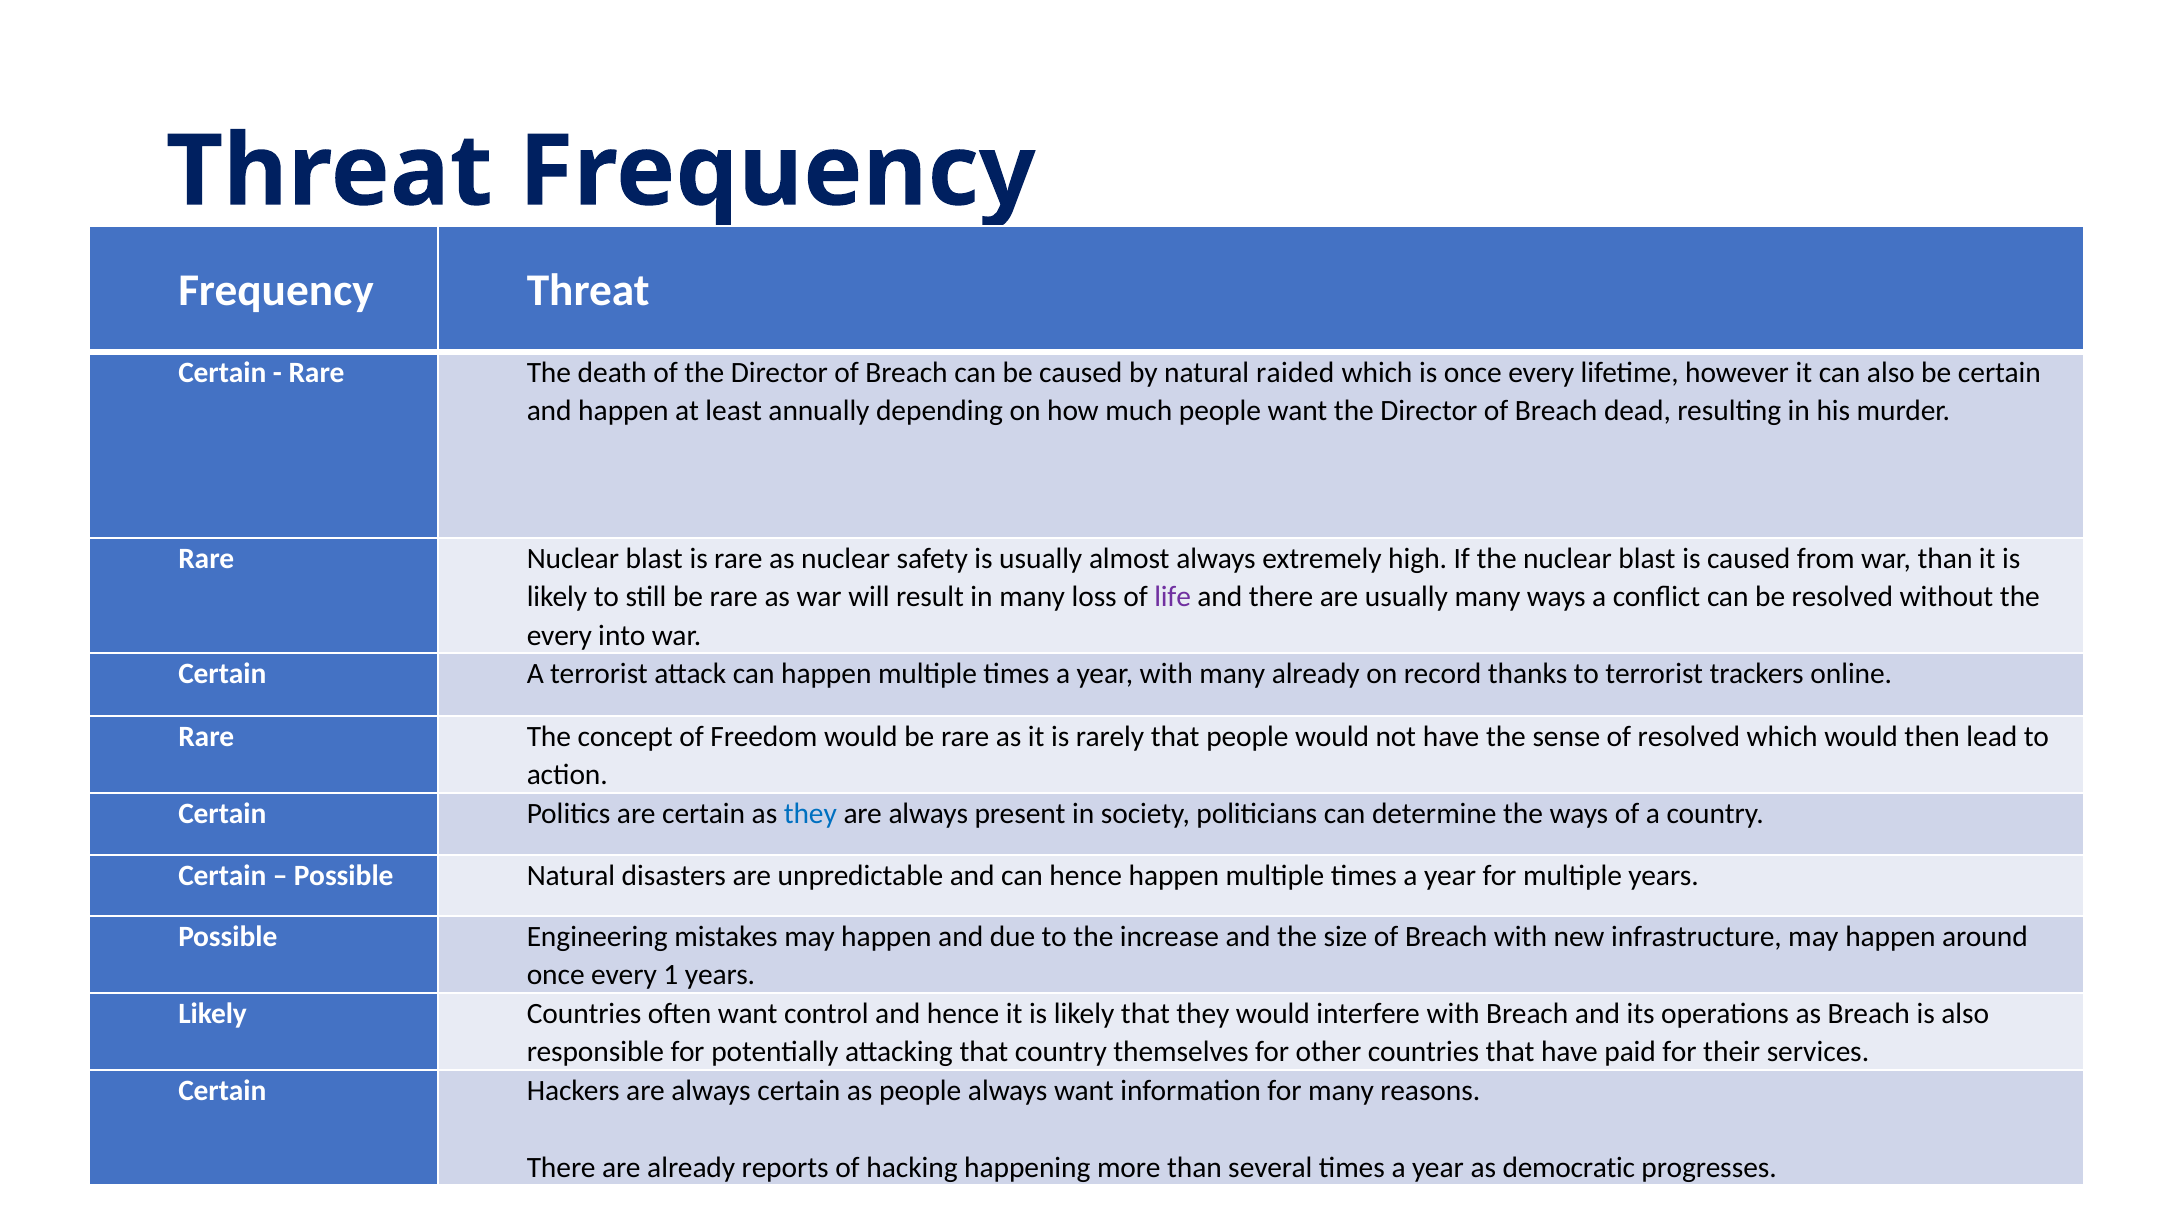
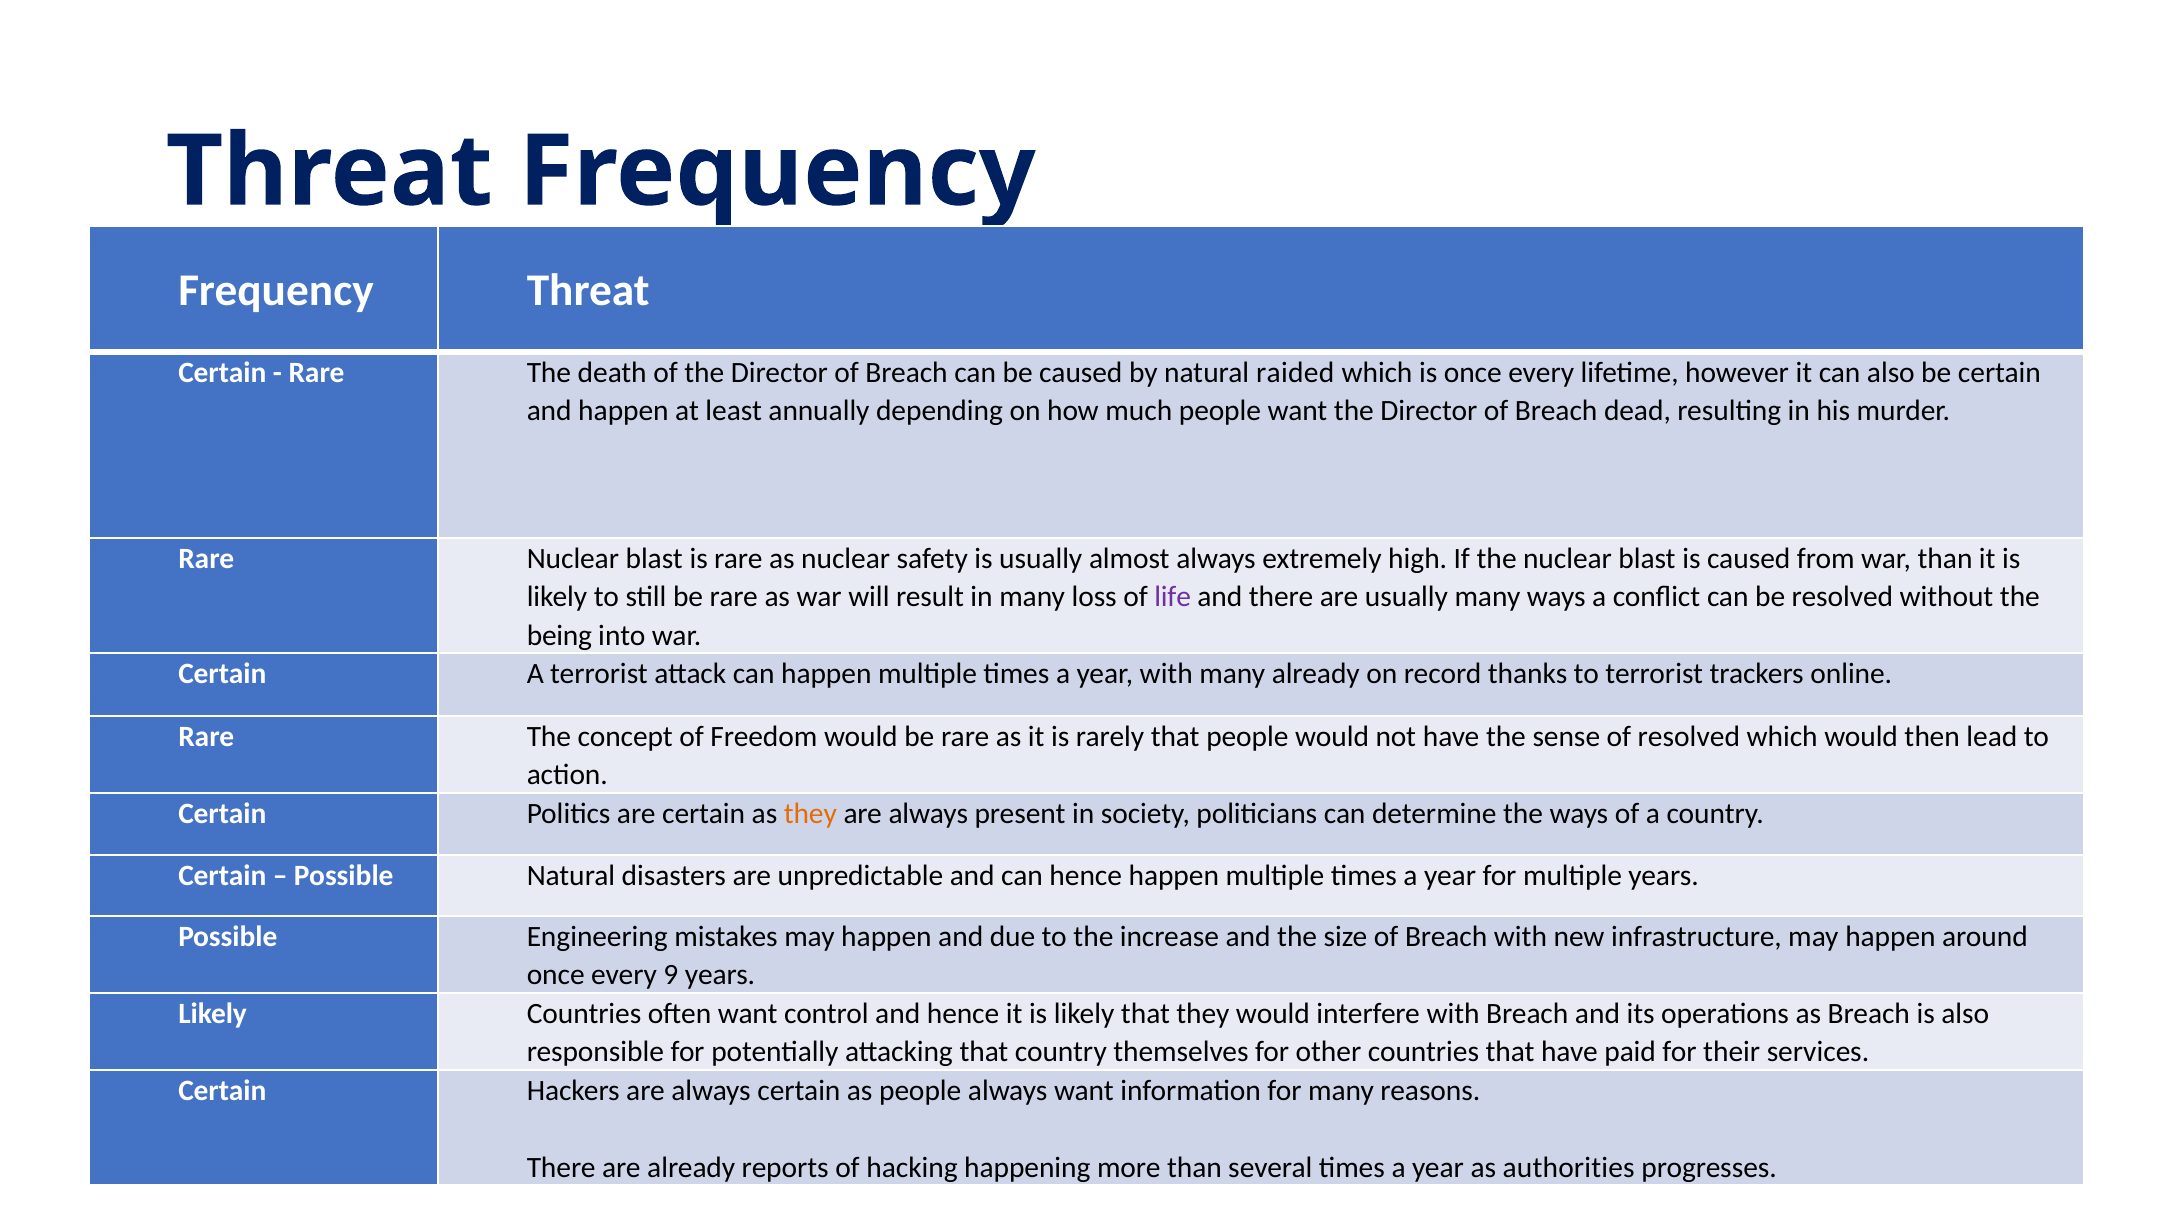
every: every -> being (559, 635)
they colour: blue -> orange (810, 813)
1: 1 -> 9 (671, 975)
democratic: democratic -> authorities (1569, 1167)
